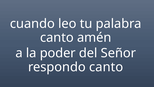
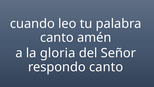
poder: poder -> gloria (58, 53)
